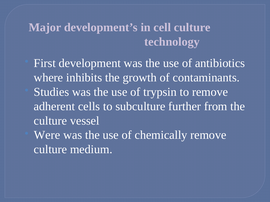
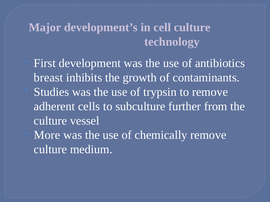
where: where -> breast (48, 78)
Were: Were -> More (47, 135)
